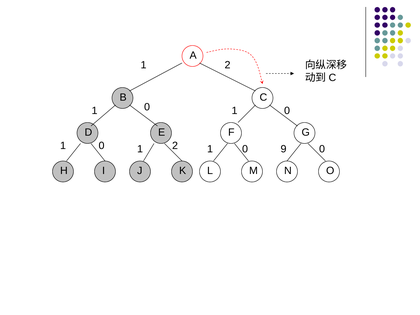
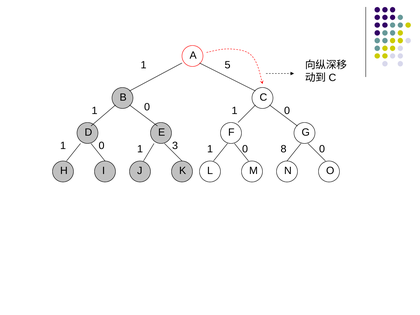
1 2: 2 -> 5 (228, 65)
0 2: 2 -> 3 (175, 146)
9: 9 -> 8 (284, 149)
